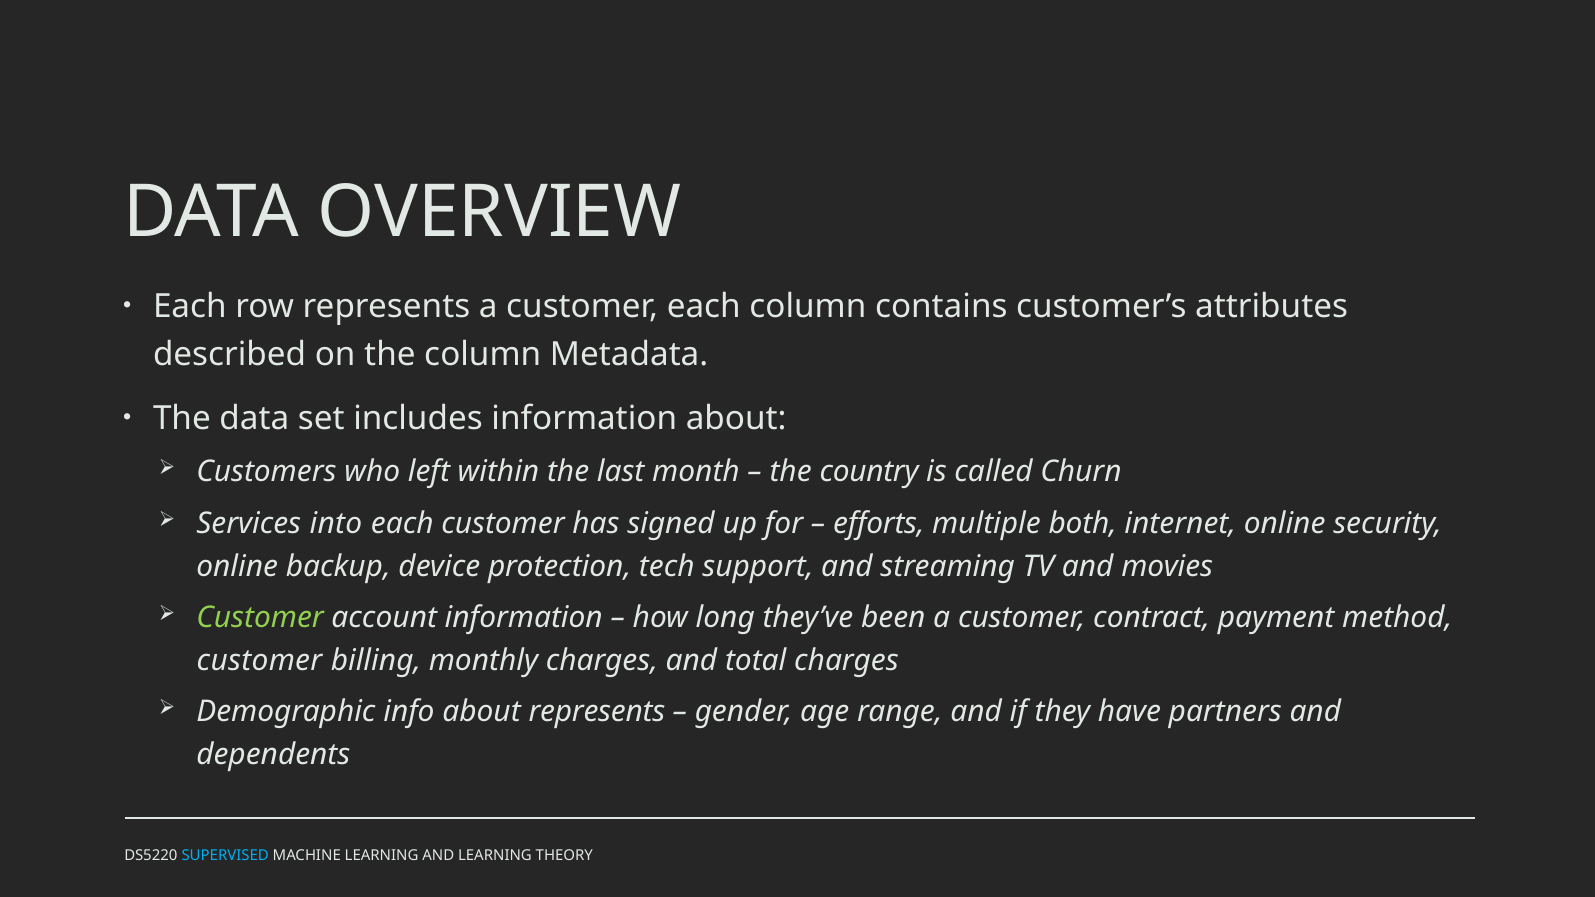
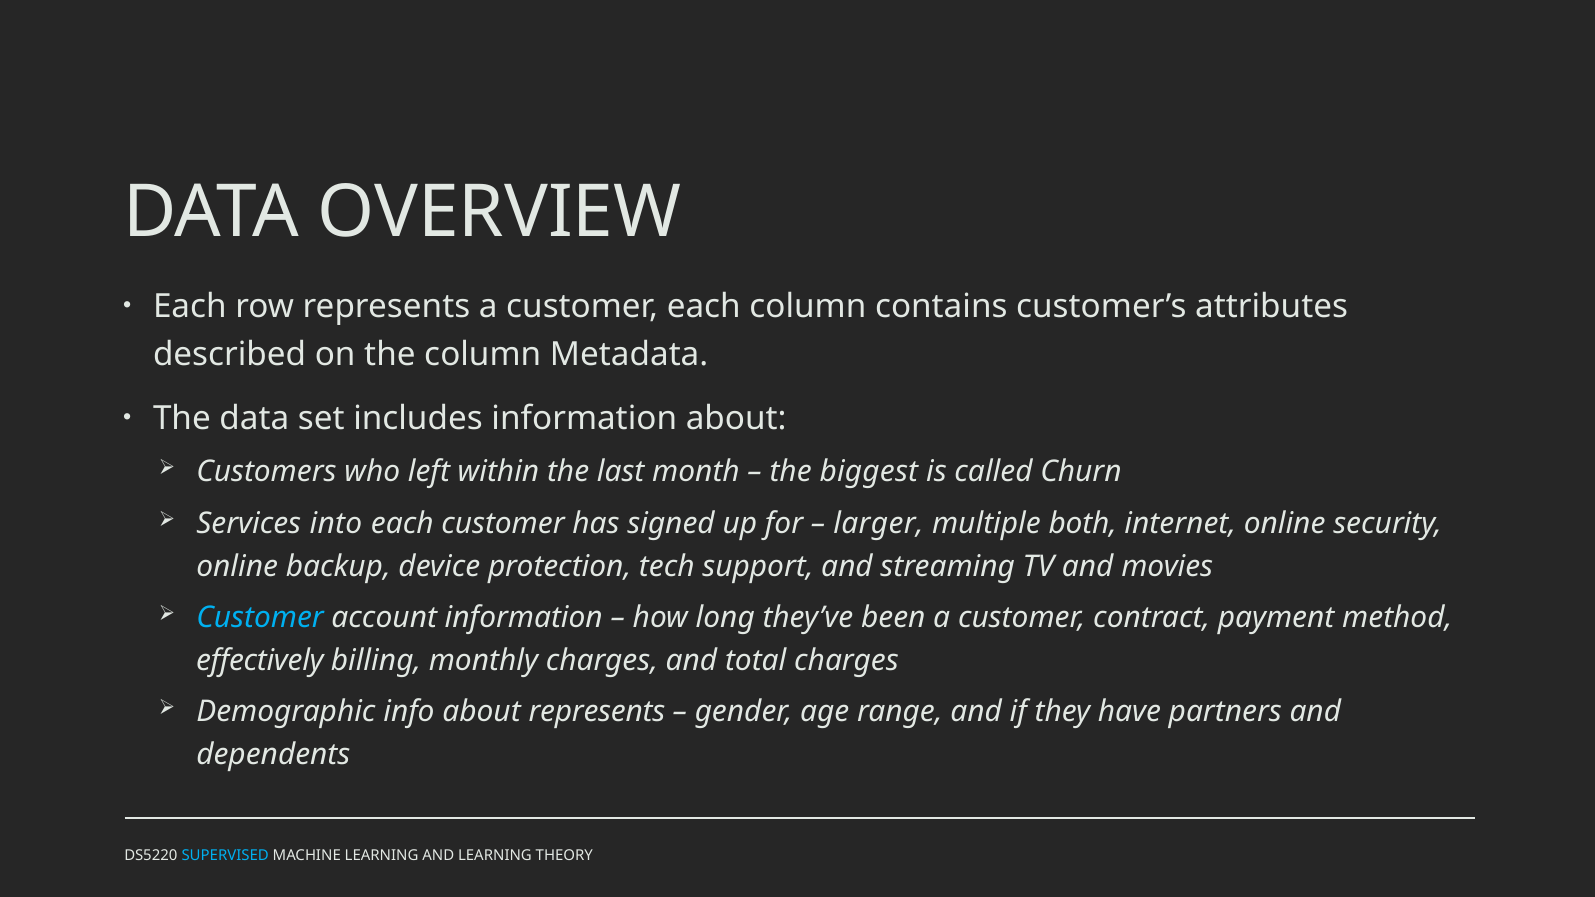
country: country -> biggest (869, 472)
efforts: efforts -> larger (879, 523)
Customer colour: light green -> light blue (260, 618)
customer: customer -> effectively (260, 661)
